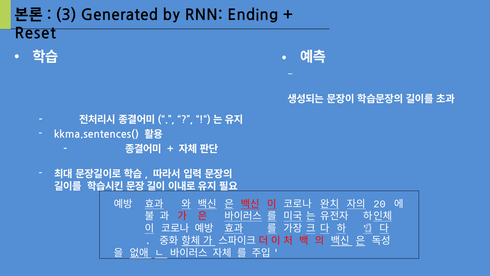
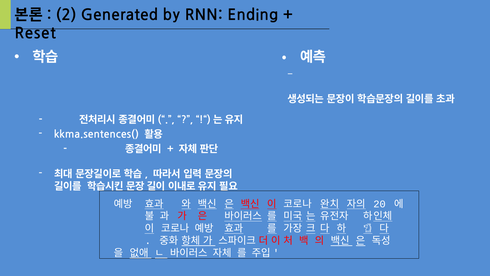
3: 3 -> 2 (66, 15)
